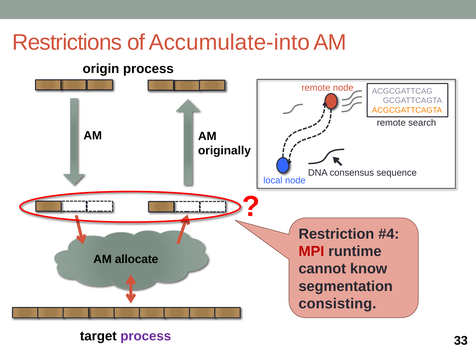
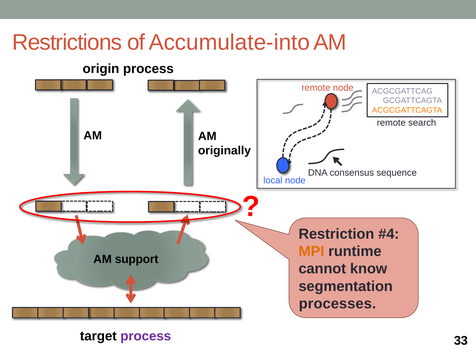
MPI colour: red -> orange (311, 251)
allocate: allocate -> support (137, 259)
consisting: consisting -> processes (337, 304)
